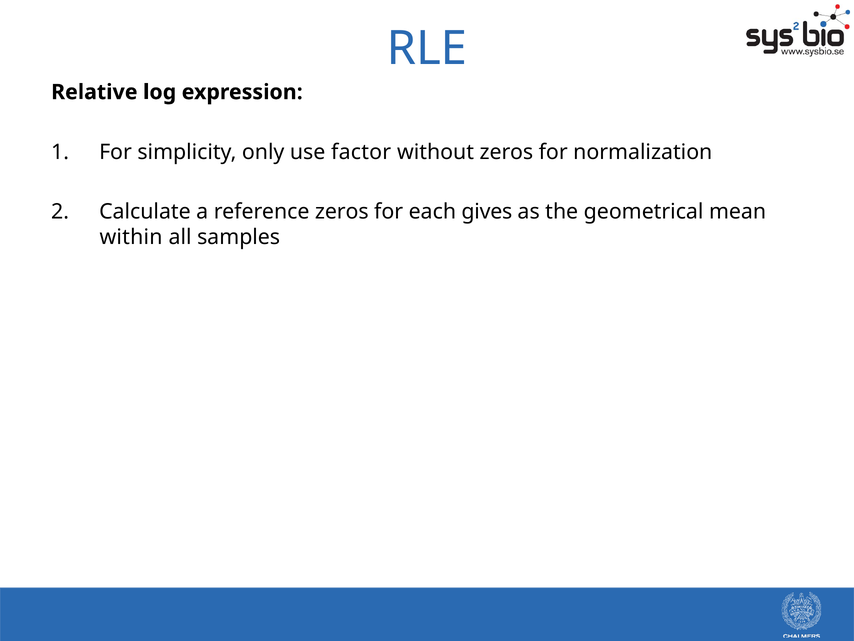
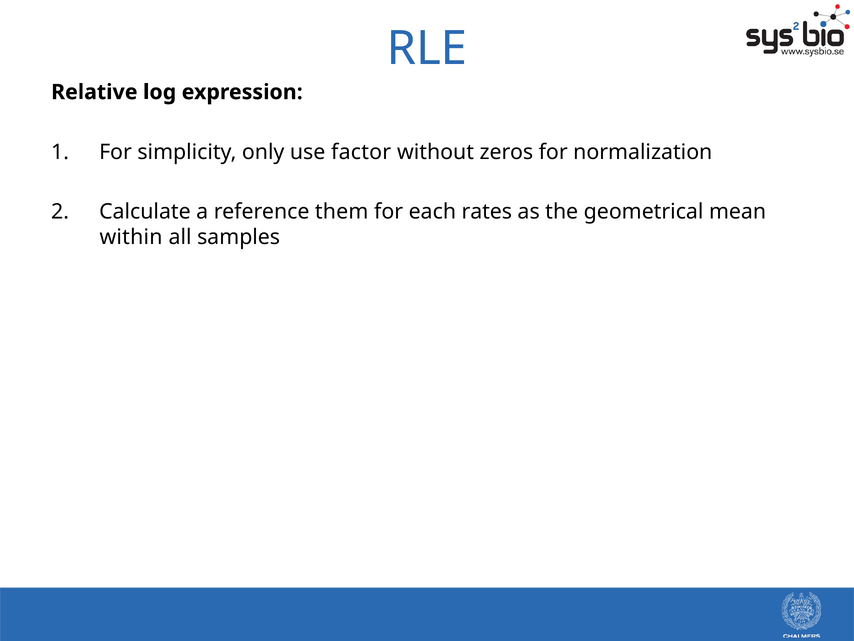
reference zeros: zeros -> them (342, 212)
gives: gives -> rates (487, 212)
